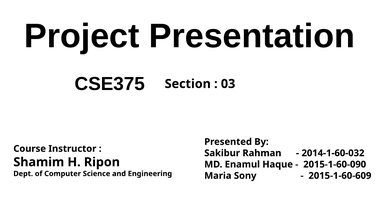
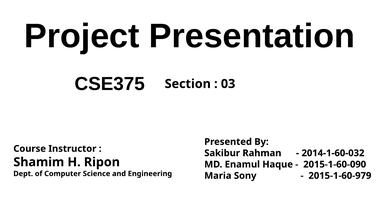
2015-1-60-609: 2015-1-60-609 -> 2015-1-60-979 (340, 176)
